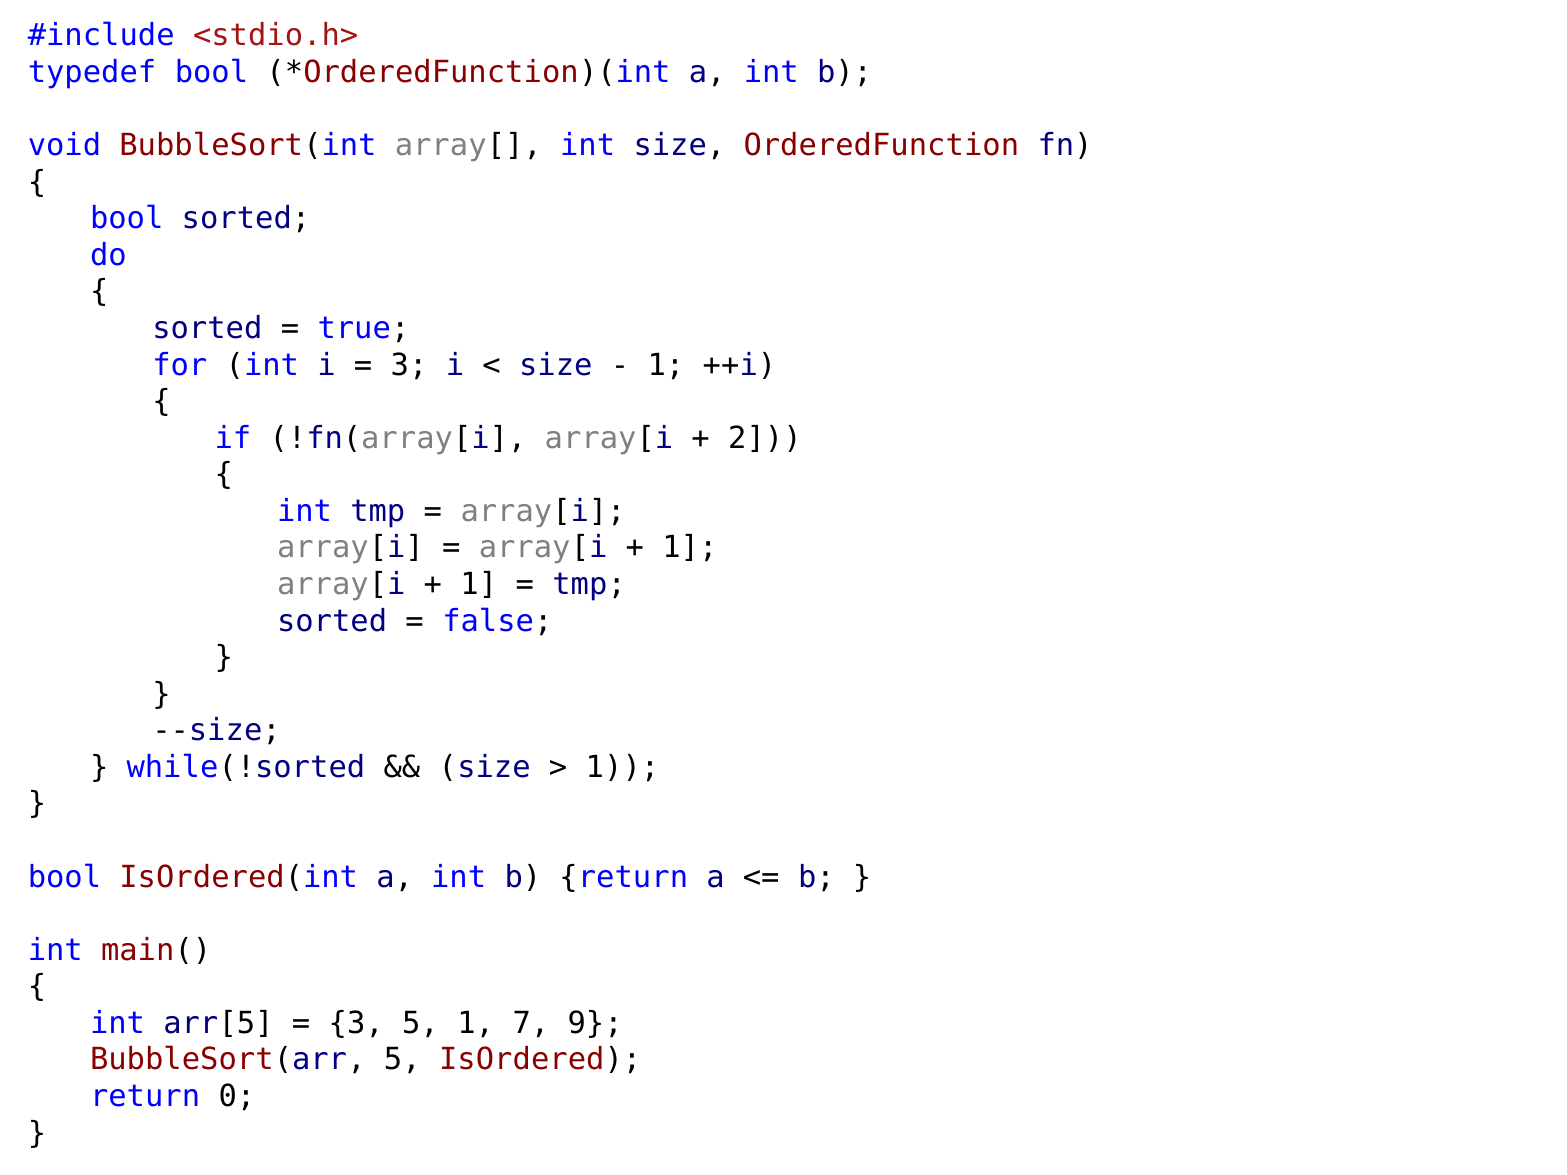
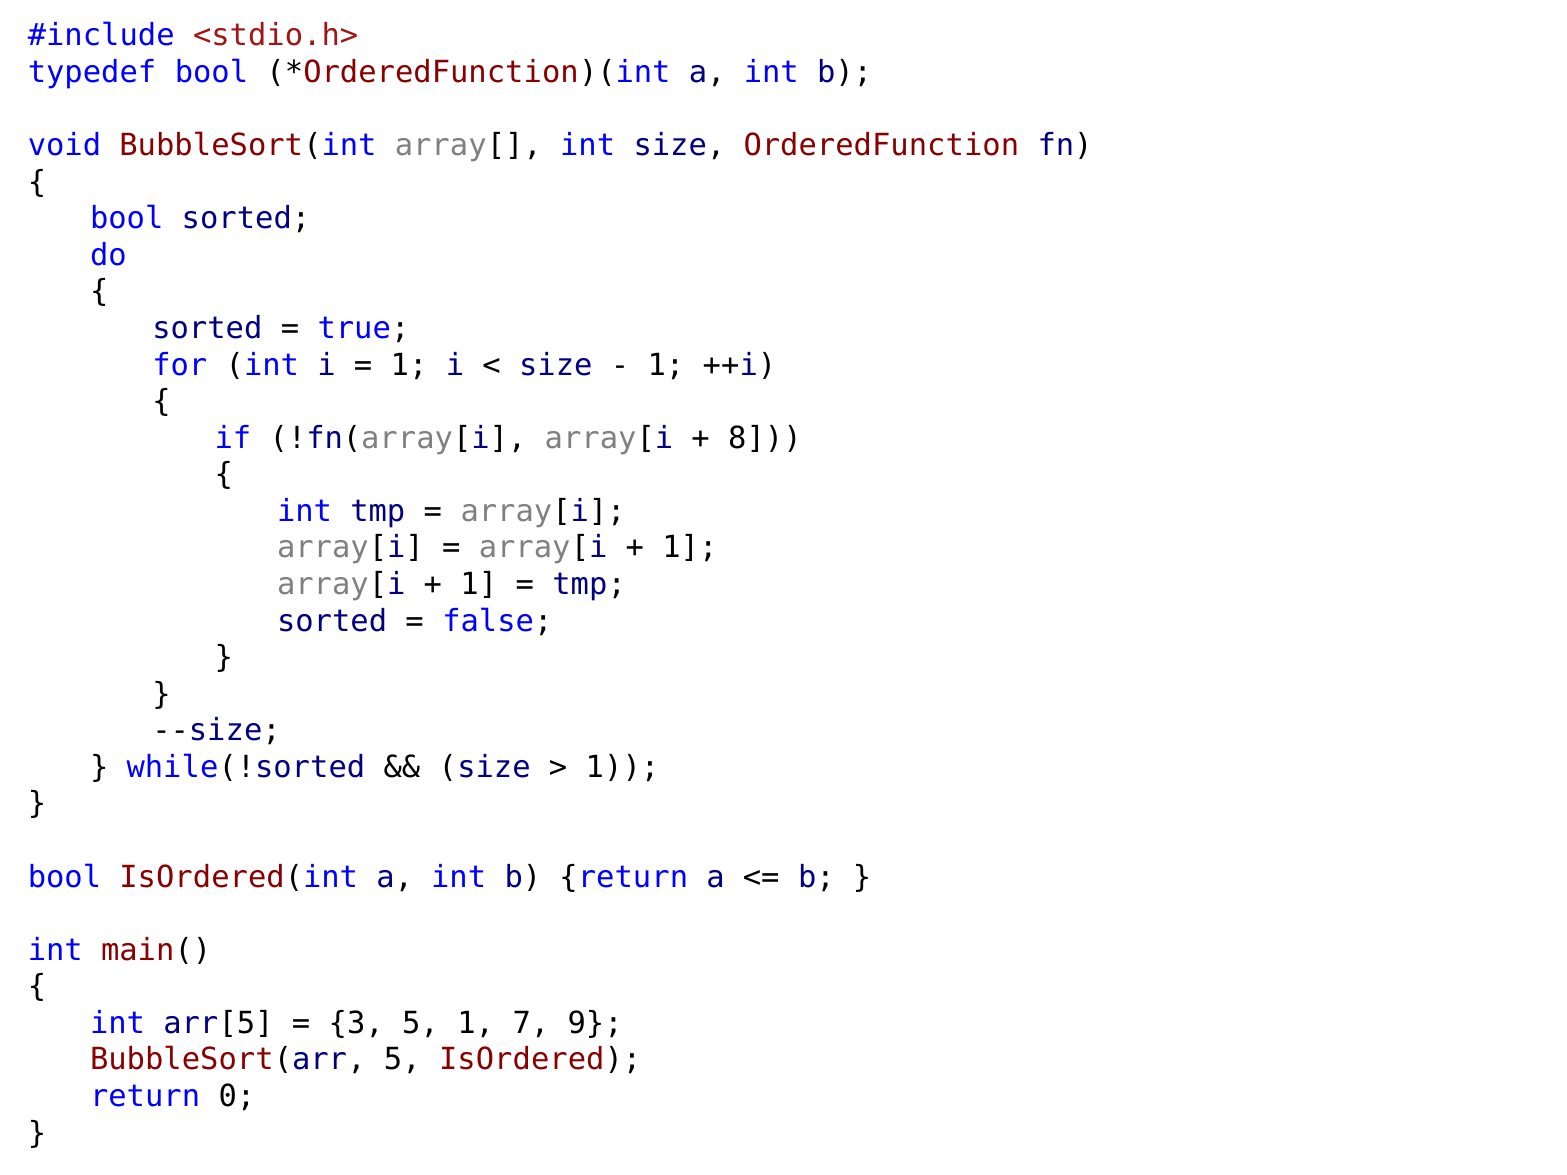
3: 3 -> 1 (409, 365)
2: 2 -> 8 (765, 438)
